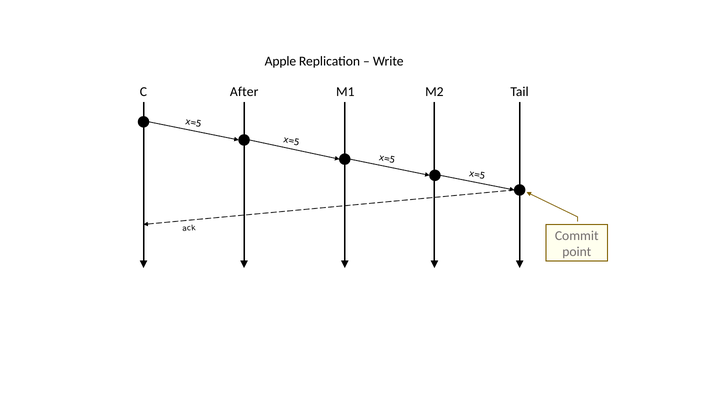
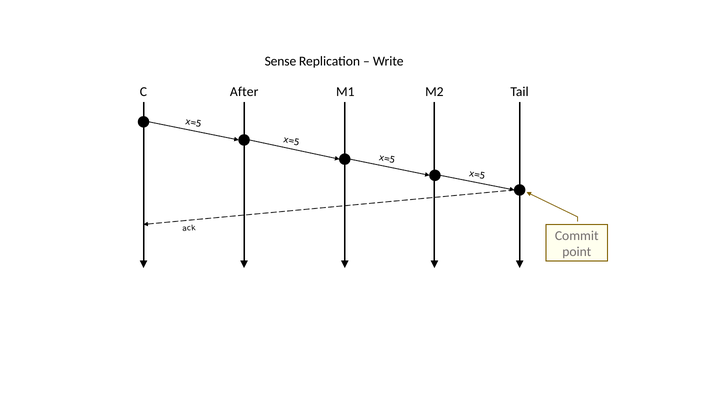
Apple: Apple -> Sense (280, 61)
